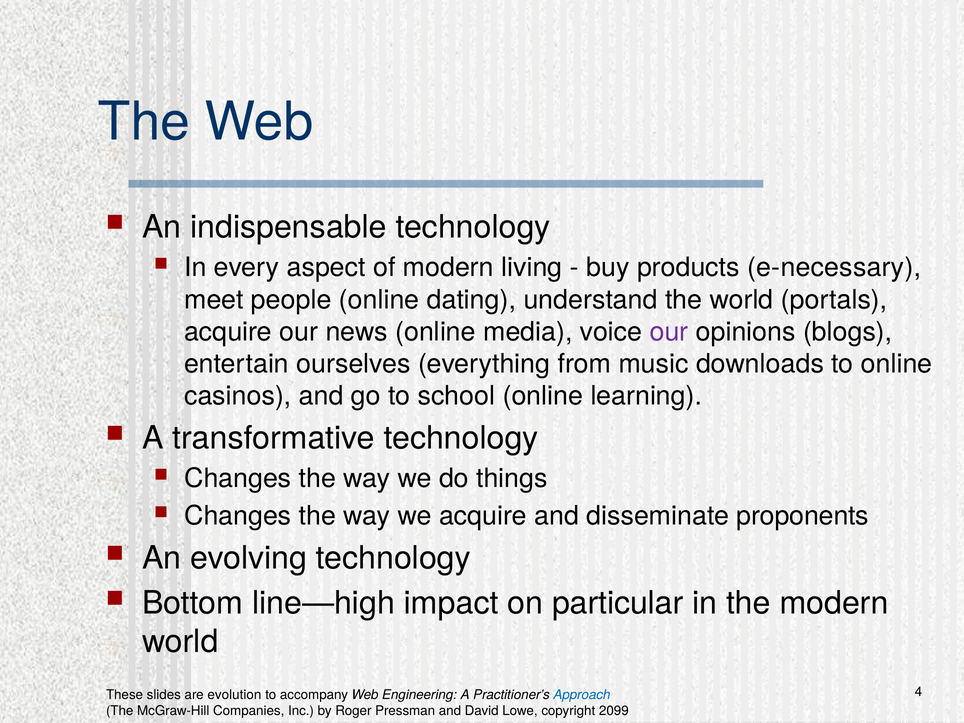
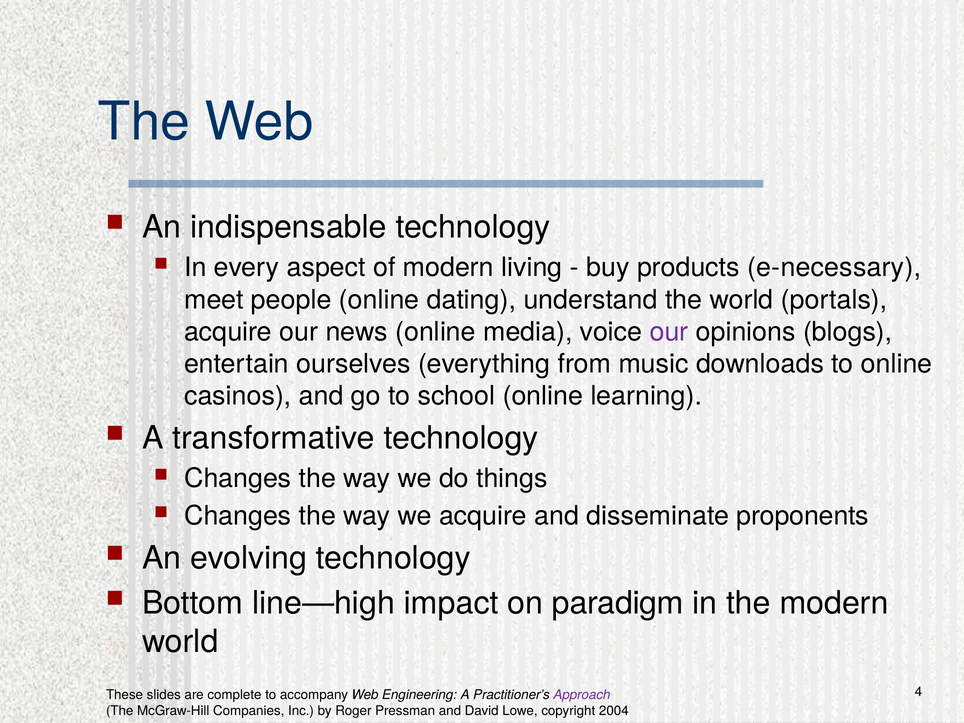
particular: particular -> paradigm (618, 603)
evolution: evolution -> complete (234, 695)
Approach colour: blue -> purple (582, 695)
2099: 2099 -> 2004 (614, 711)
